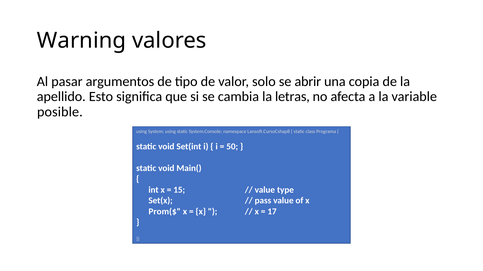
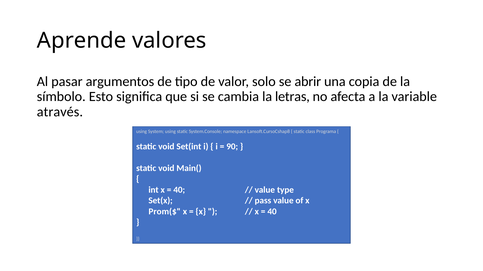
Warning: Warning -> Aprende (82, 41)
apellido: apellido -> símbolo (61, 97)
posible: posible -> através (60, 112)
50: 50 -> 90 (232, 147)
15: 15 -> 40 (179, 190)
17: 17 -> 40 (272, 212)
